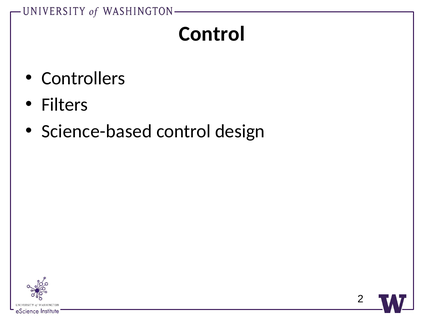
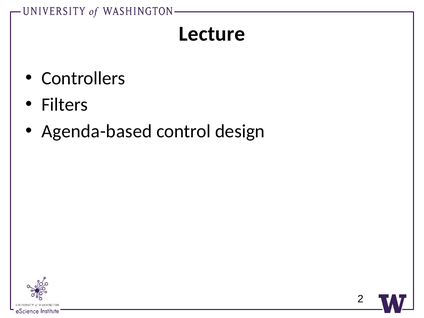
Control: Control -> Lecture (212, 34)
Science-based: Science-based -> Agenda-based (97, 131)
